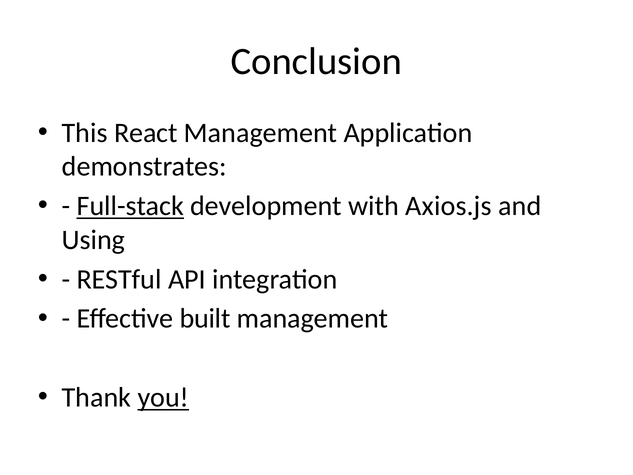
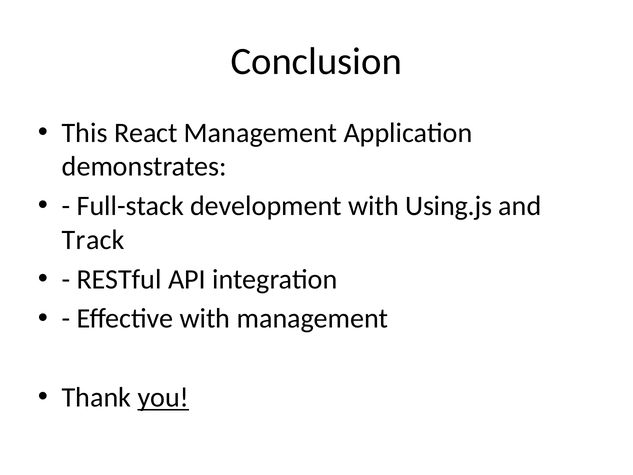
Full-stack underline: present -> none (130, 206)
Axios.js: Axios.js -> Using.js (449, 206)
Using: Using -> Track (93, 240)
Effective built: built -> with (205, 319)
